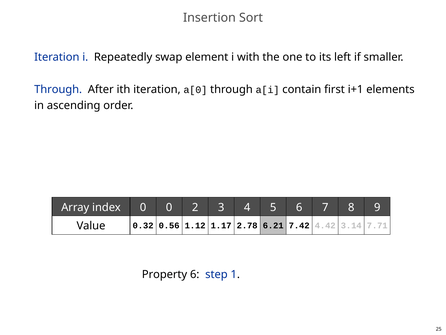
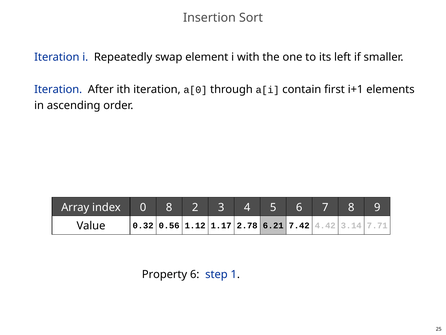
Through: Through -> Iteration (58, 89)
0 0: 0 -> 8 (169, 207)
